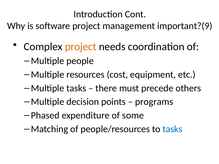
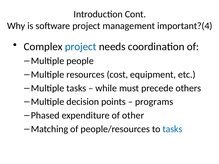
important?(9: important?(9 -> important?(4 (185, 26)
project colour: orange -> blue (81, 47)
there: there -> while (106, 88)
some: some -> other (133, 116)
